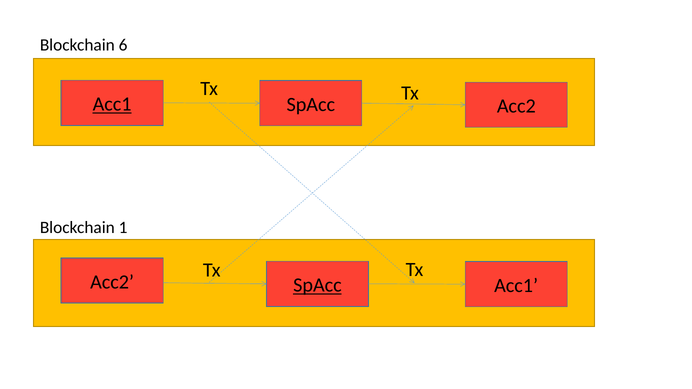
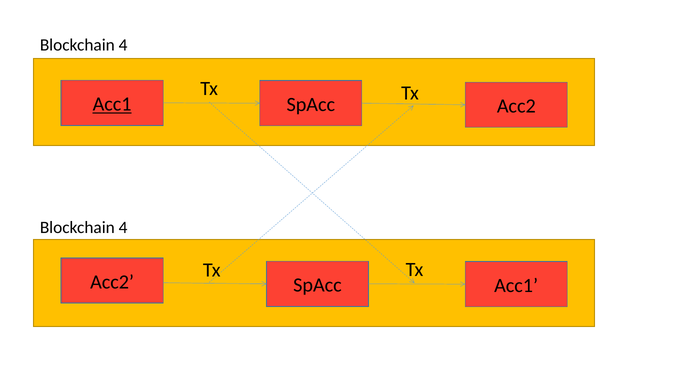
6: 6 -> 4 (123, 45)
1: 1 -> 4 (123, 228)
SpAcc underline: present -> none (317, 285)
